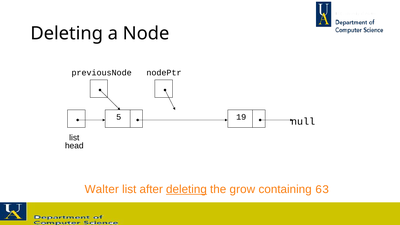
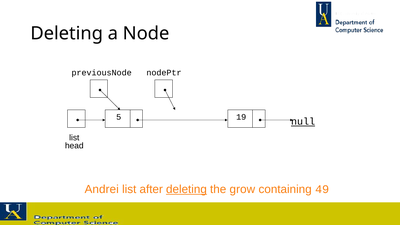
null underline: none -> present (303, 122)
Walter: Walter -> Andrei (102, 189)
63: 63 -> 49 (322, 189)
